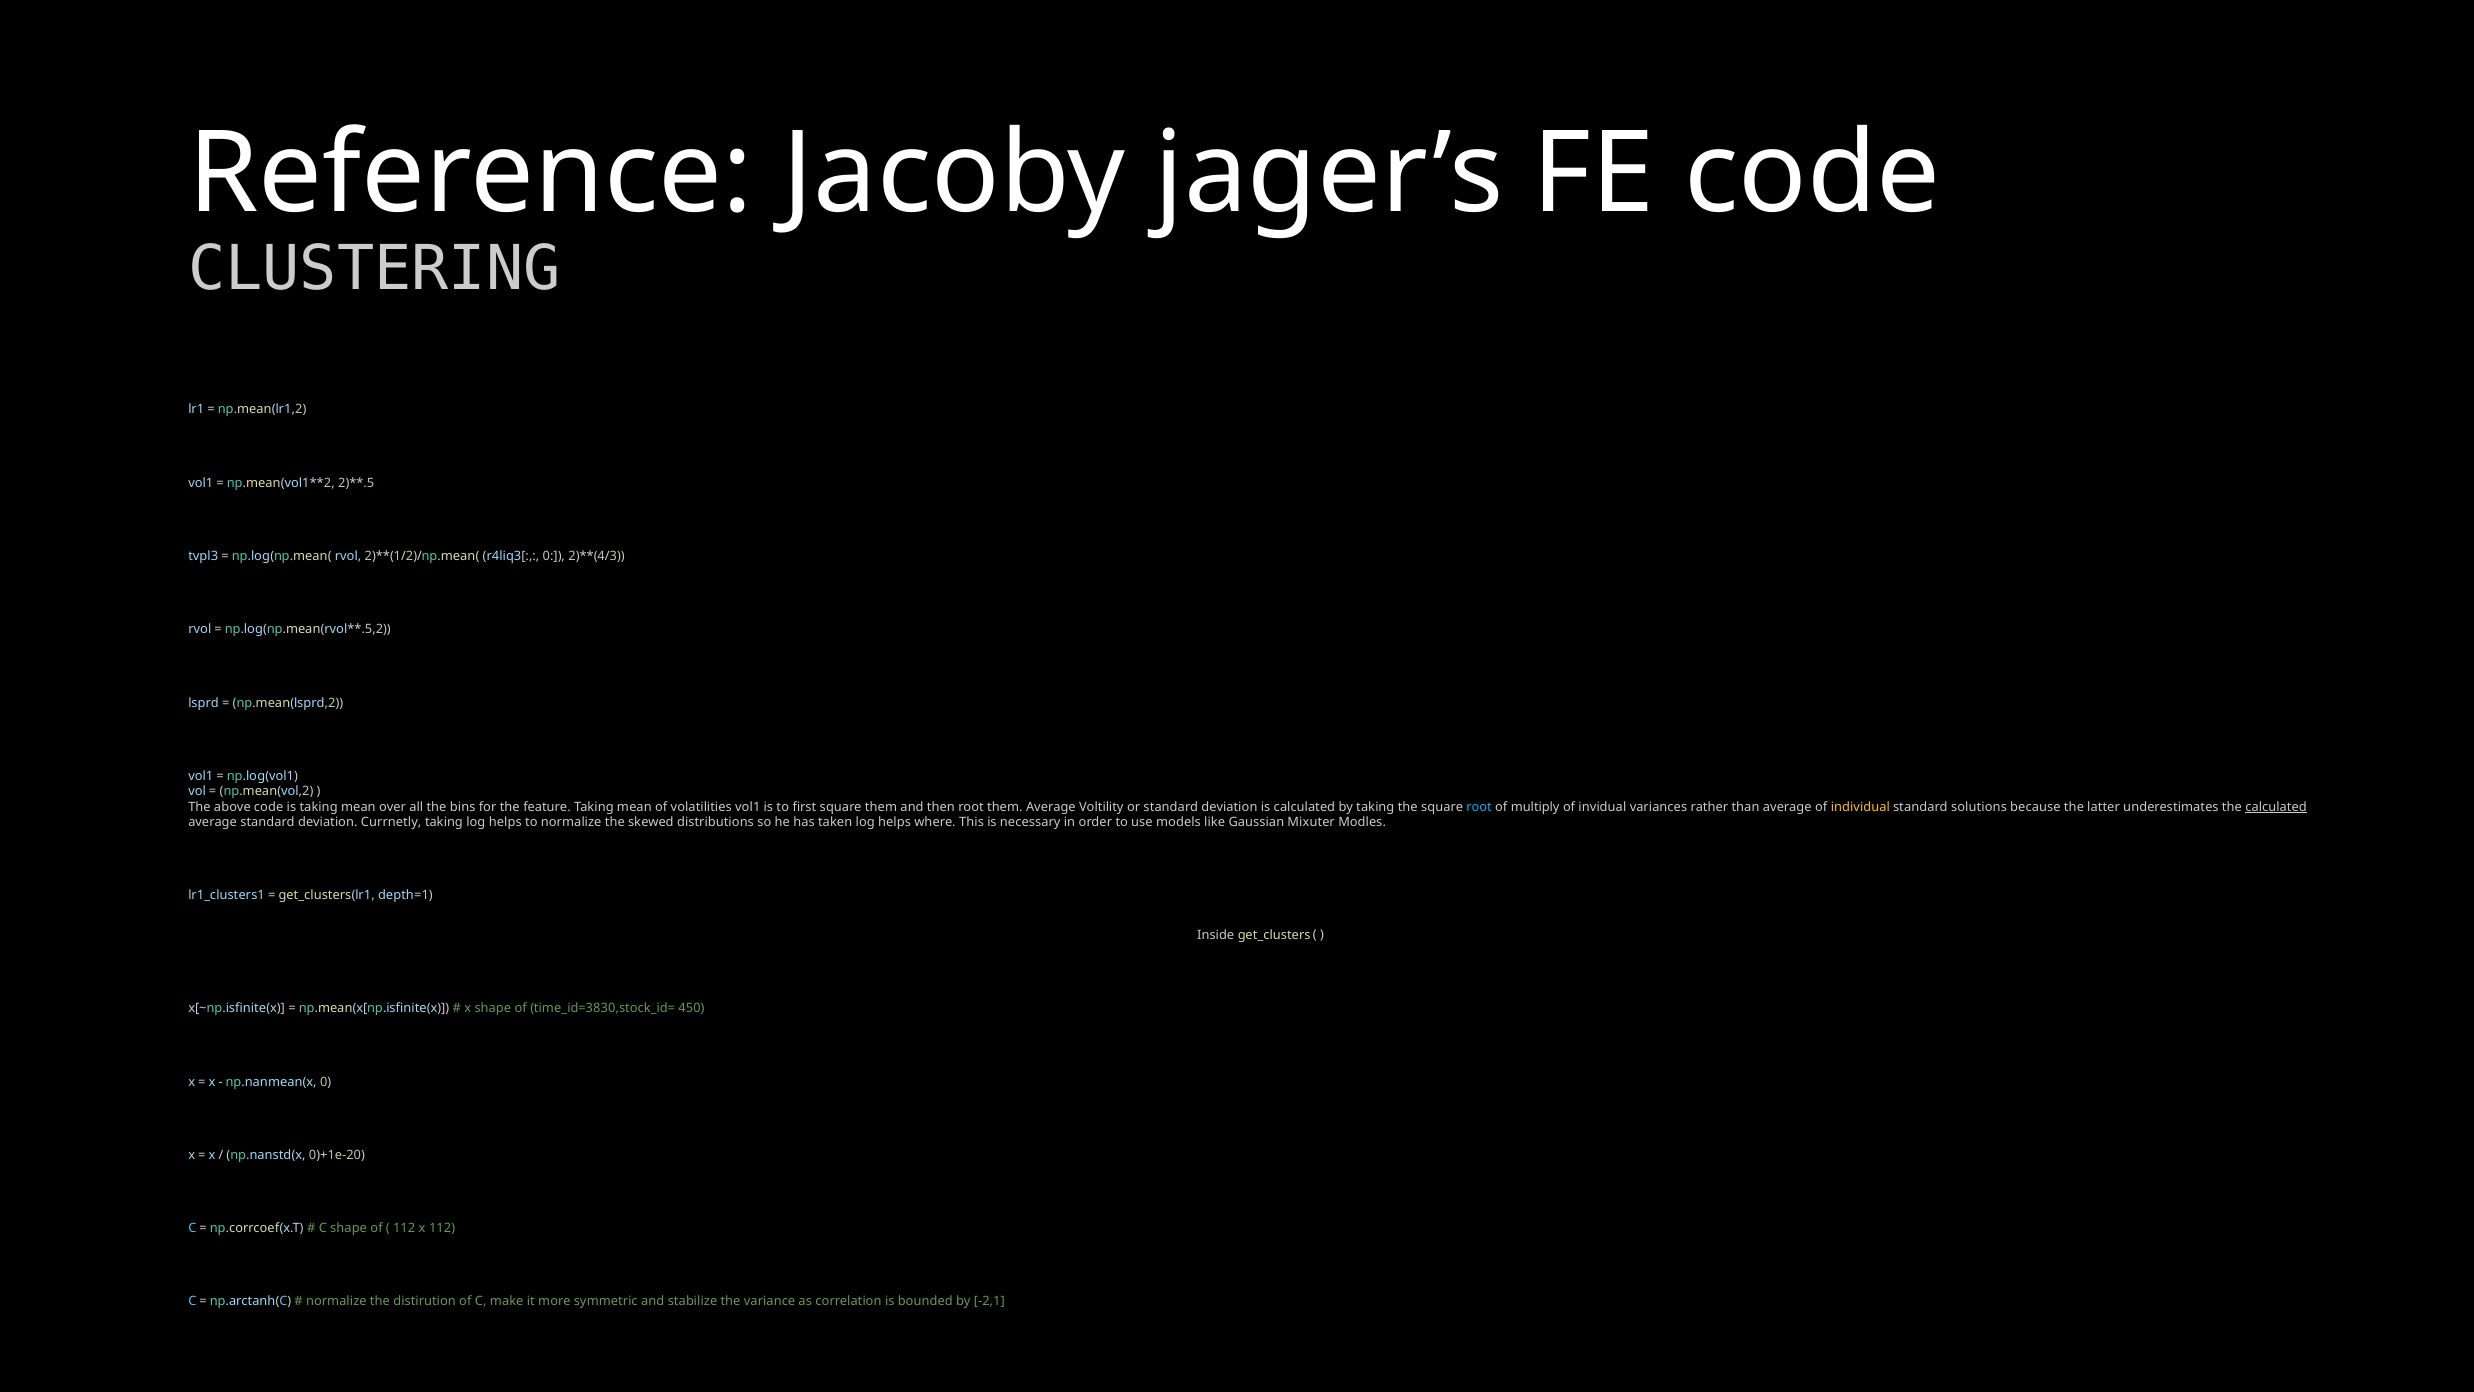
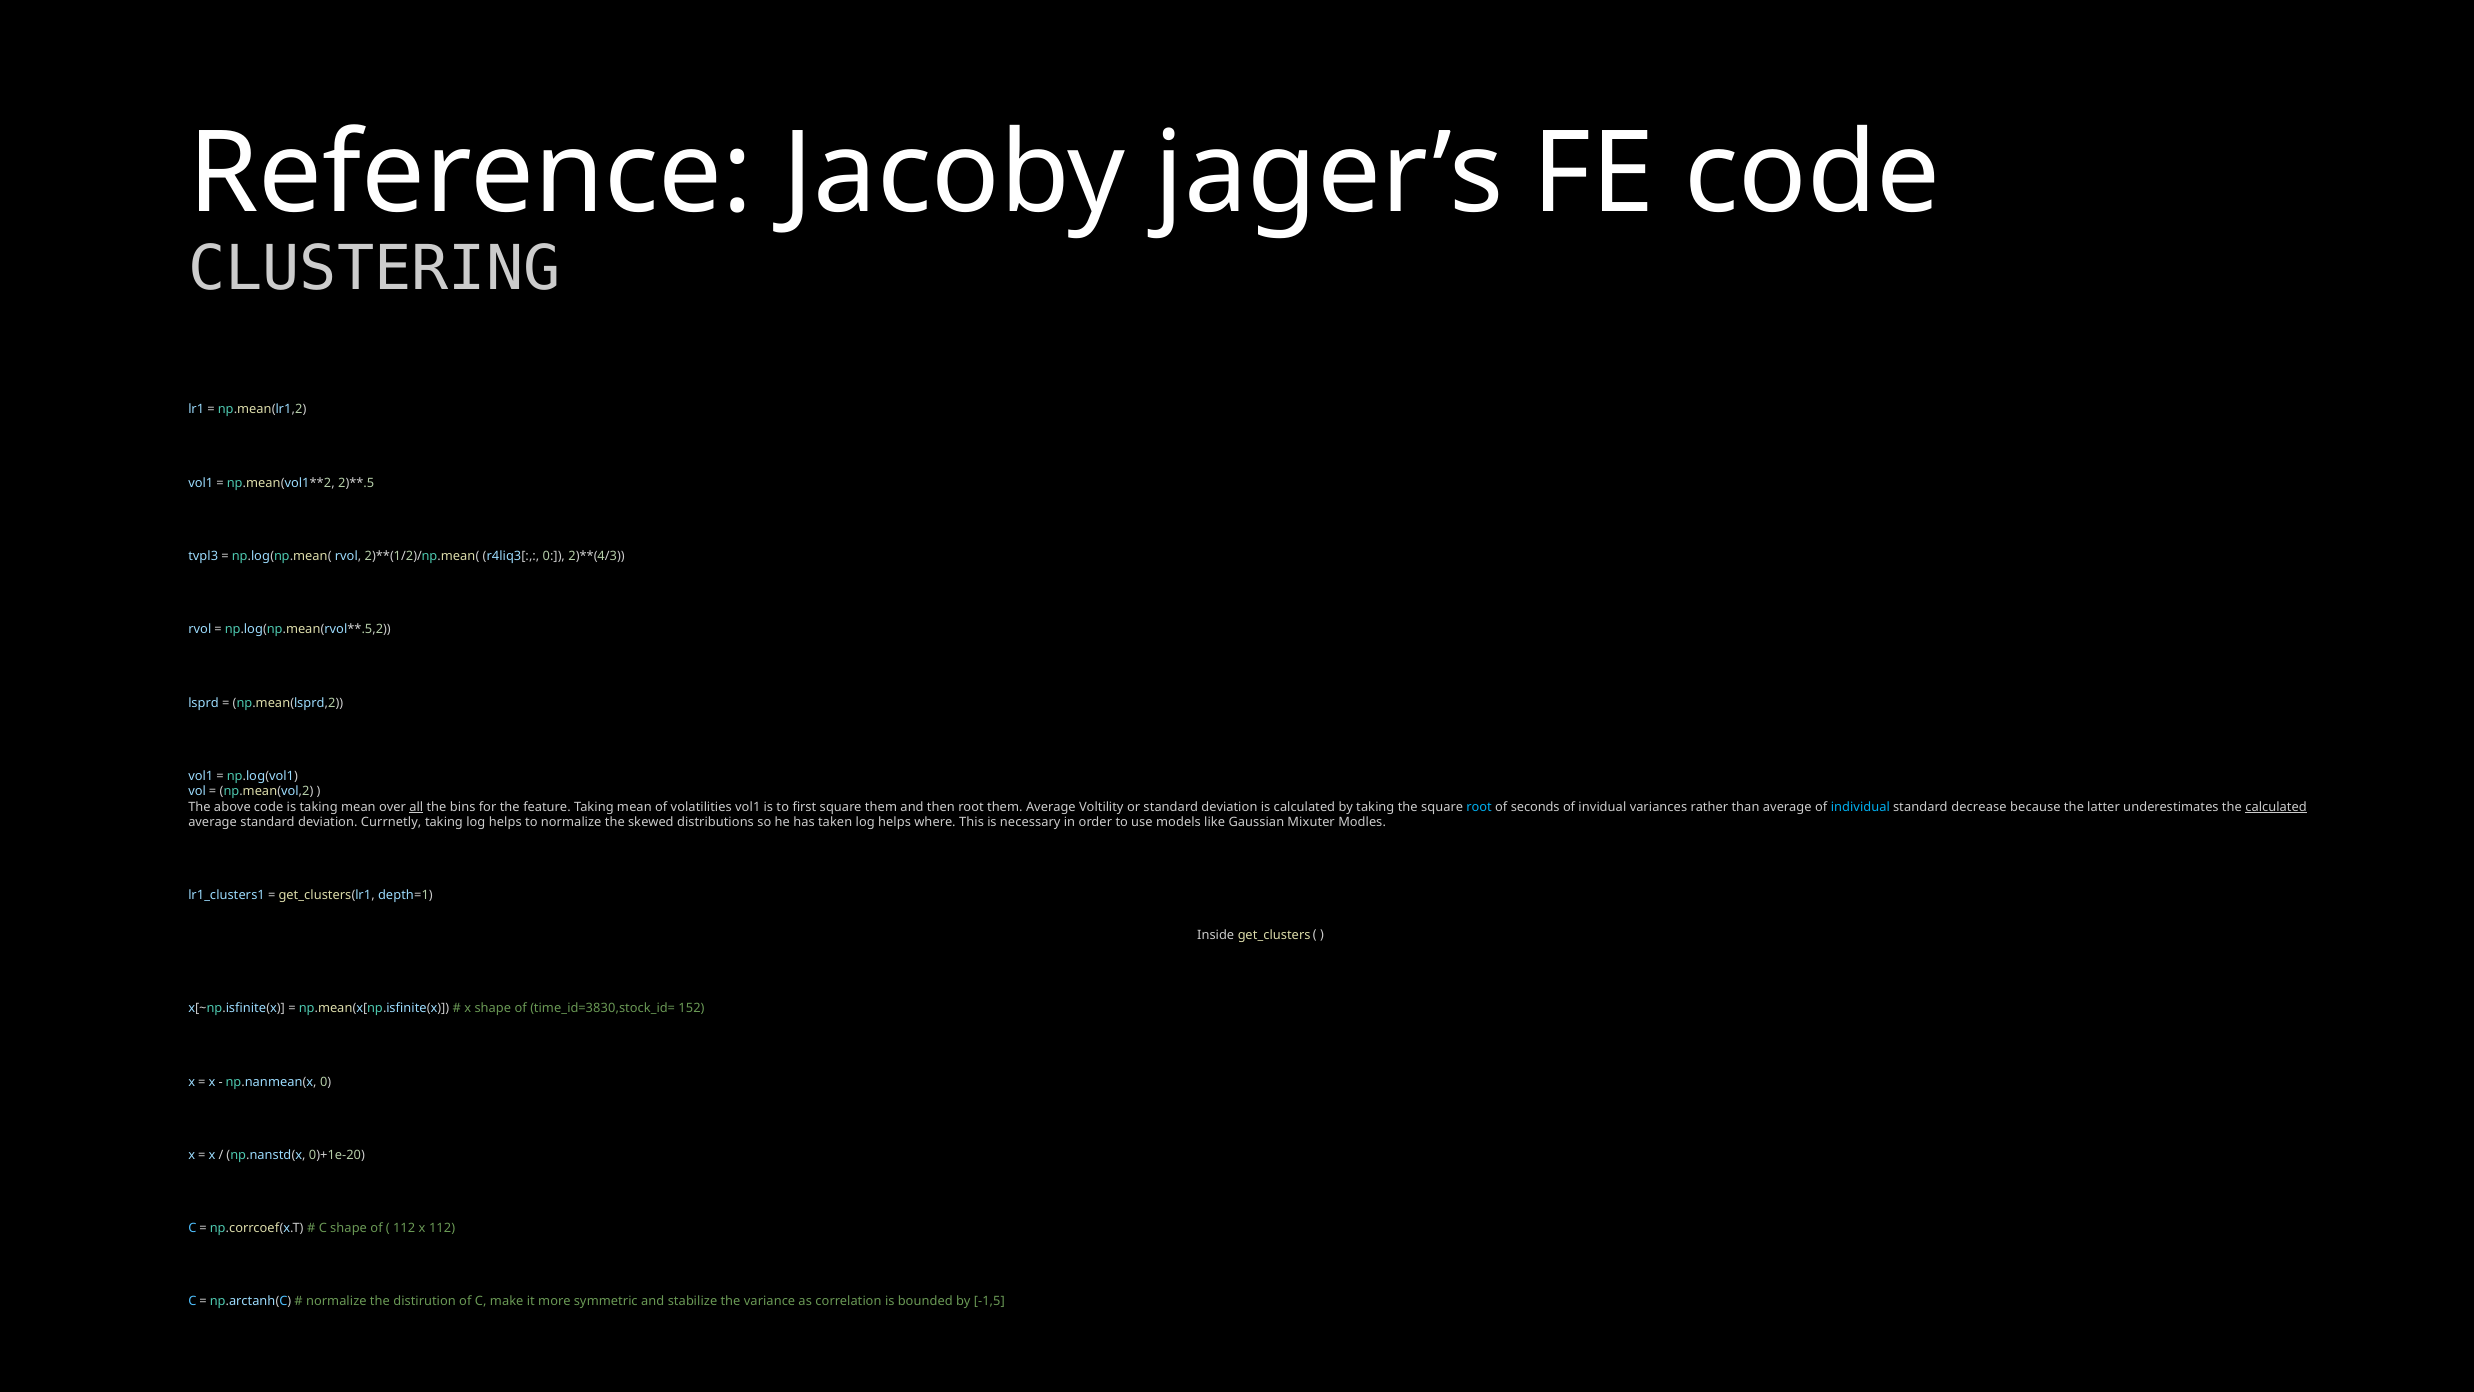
all underline: none -> present (416, 807)
multiply: multiply -> seconds (1535, 807)
individual colour: yellow -> light blue (1860, 807)
solutions: solutions -> decrease (1979, 807)
450: 450 -> 152 (691, 1008)
-2,1: -2,1 -> -1,5 (989, 1301)
